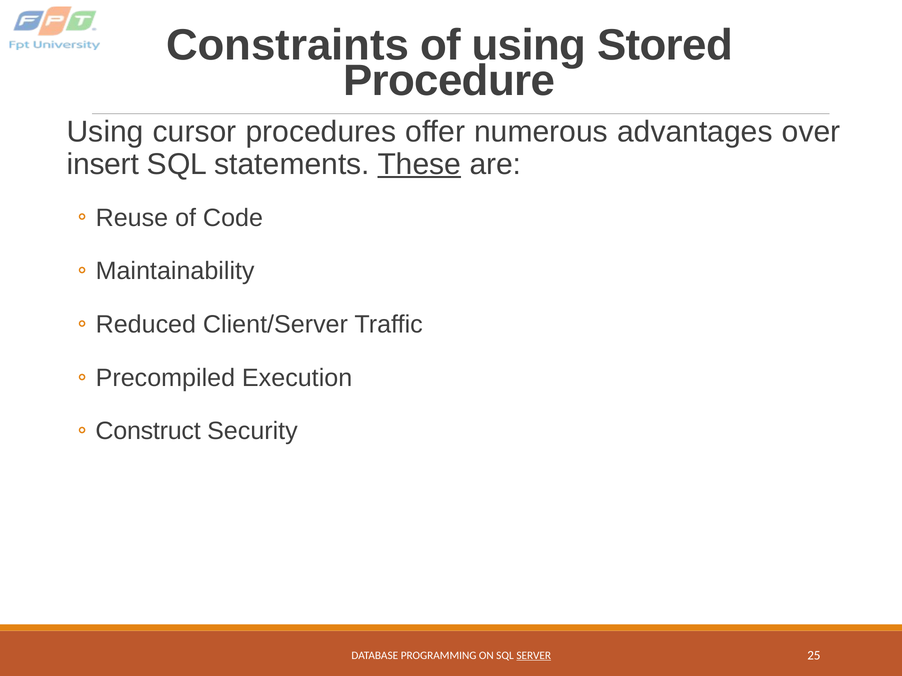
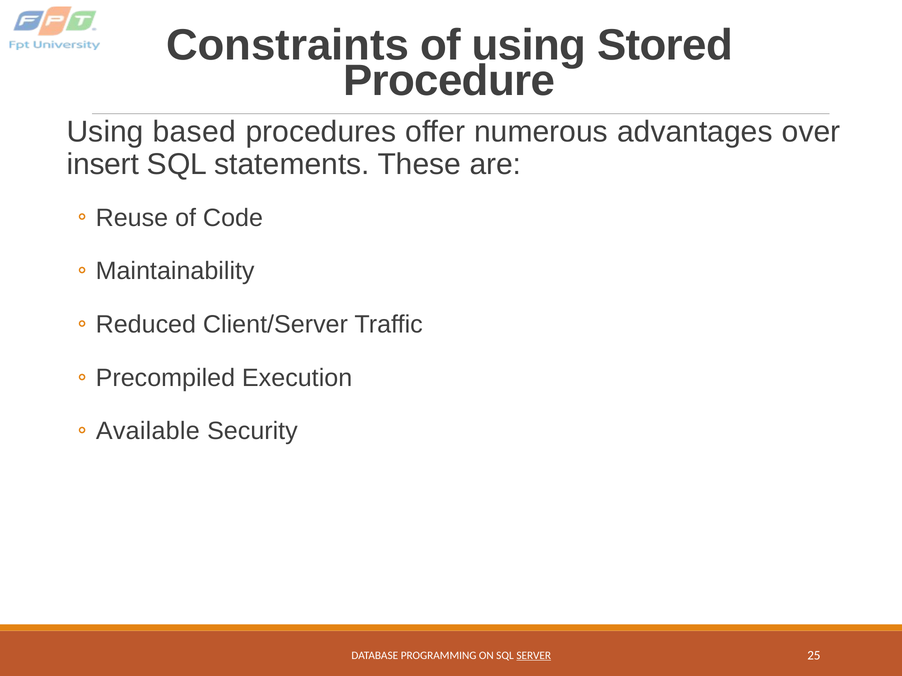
cursor: cursor -> based (194, 132)
These underline: present -> none (419, 164)
Construct: Construct -> Available (148, 432)
